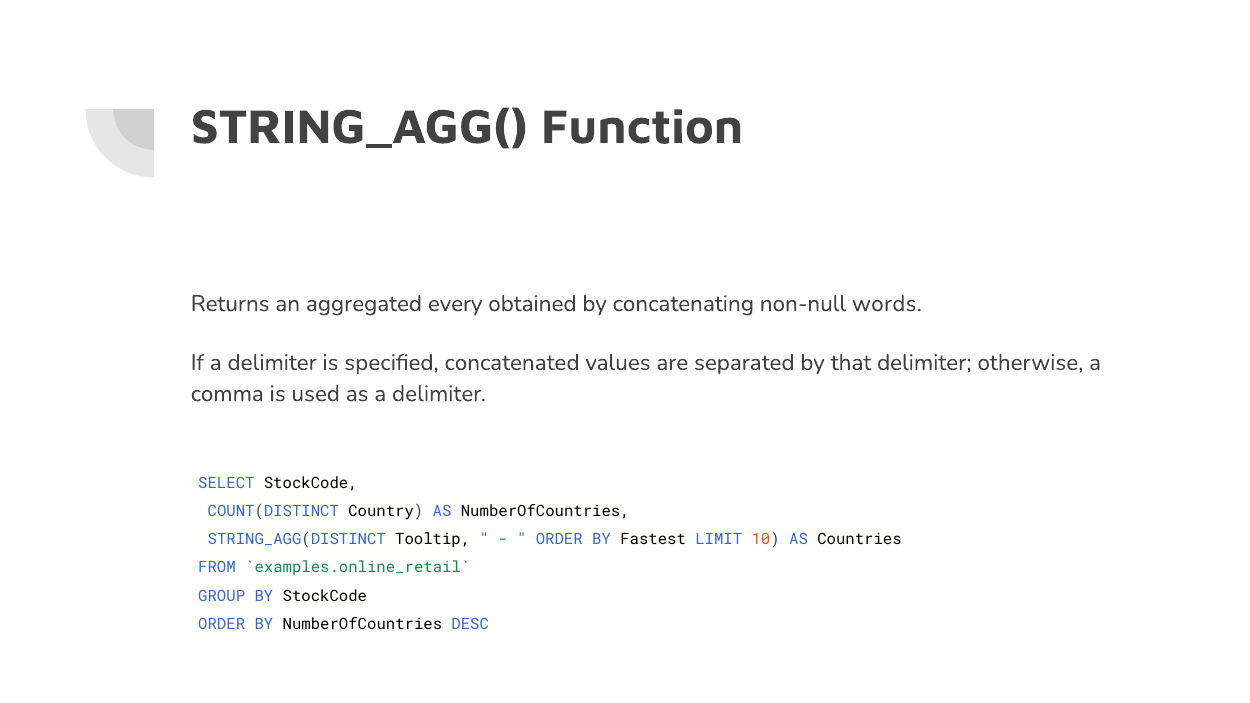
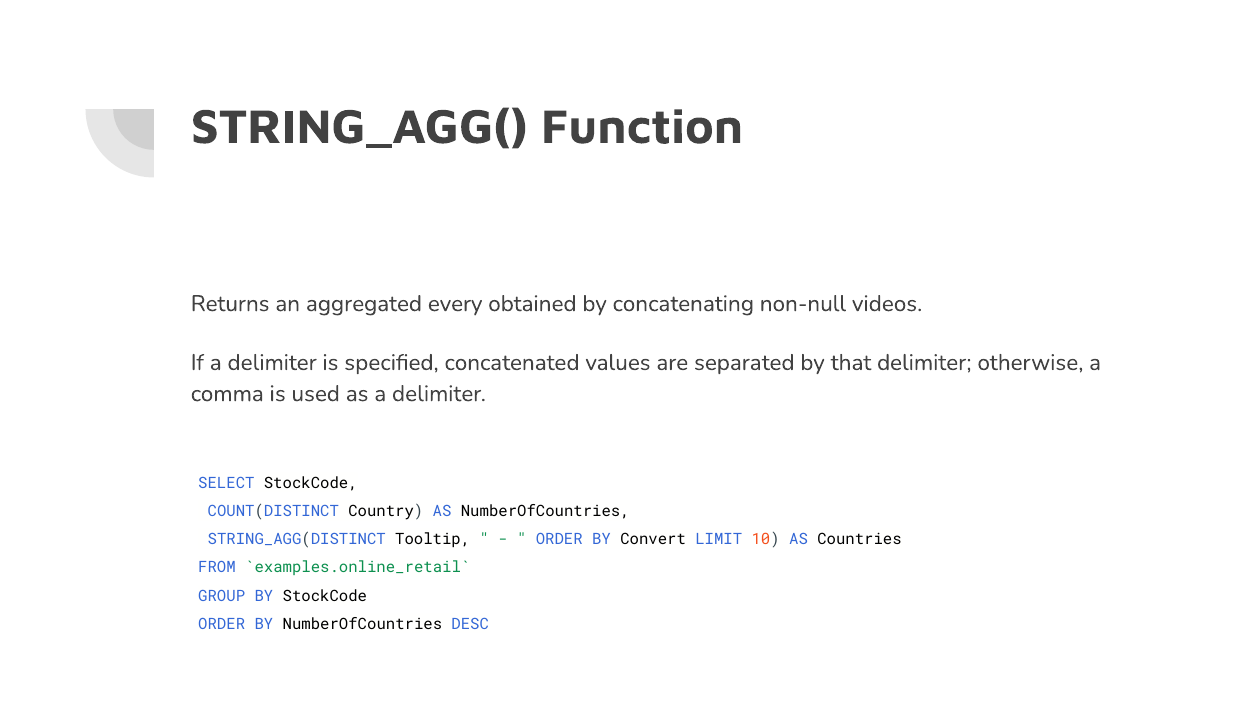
words: words -> videos (887, 304)
Fastest: Fastest -> Convert (653, 540)
